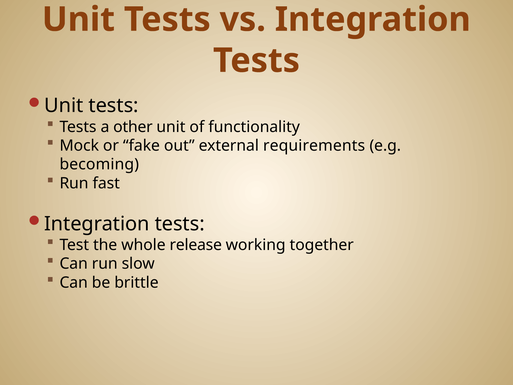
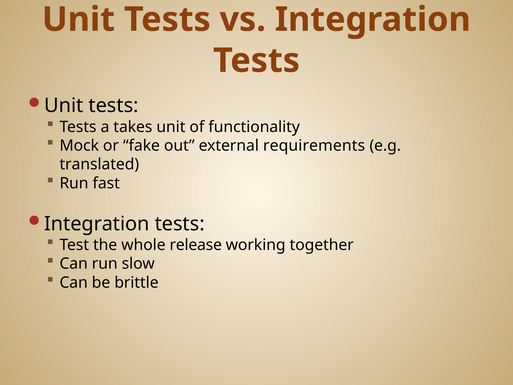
other: other -> takes (133, 127)
becoming: becoming -> translated (99, 164)
